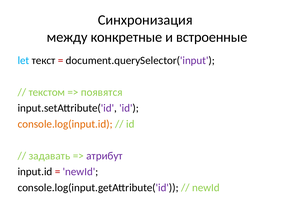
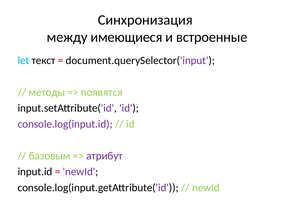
конкретные: конкретные -> имеющиеся (126, 37)
текстом: текстом -> методы (47, 92)
console.log(input.id colour: orange -> purple (65, 124)
задавать: задавать -> базовым (49, 155)
